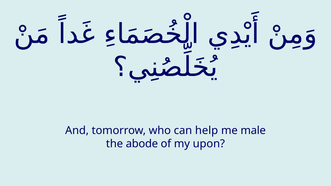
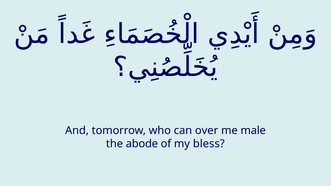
help: help -> over (207, 131)
upon: upon -> bless (209, 144)
